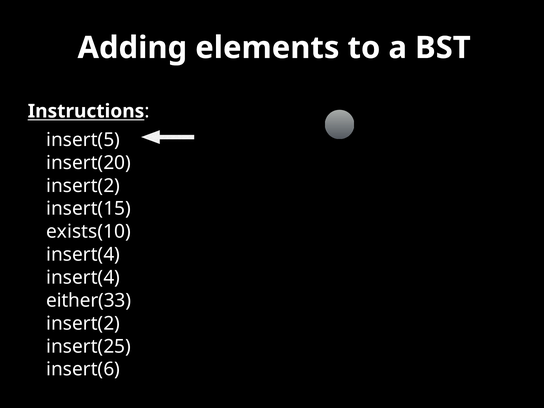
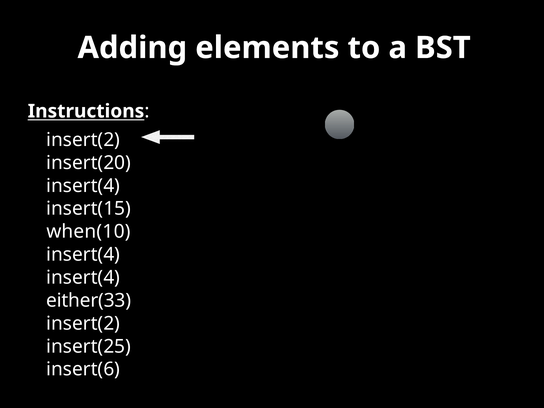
insert(5: insert(5 -> insert(2 (83, 140)
insert(2: insert(2 -> insert(4 (83, 186)
exists(10: exists(10 -> when(10 (88, 232)
